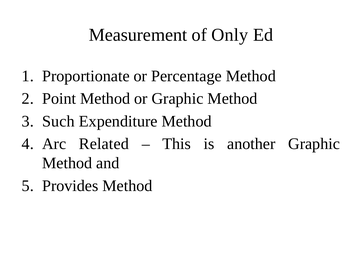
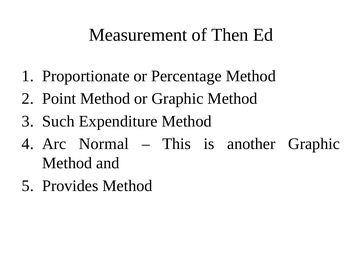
Only: Only -> Then (230, 35)
Related: Related -> Normal (104, 144)
